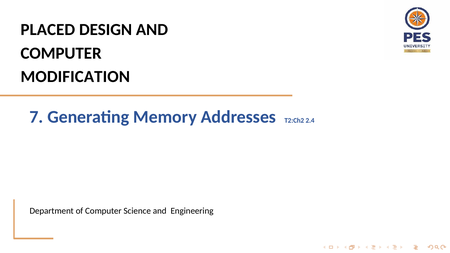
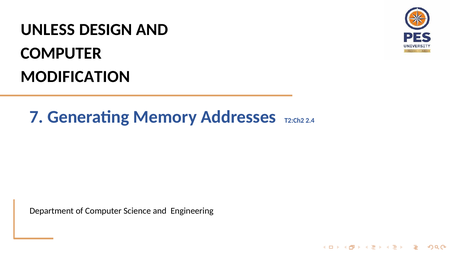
PLACED: PLACED -> UNLESS (48, 30)
